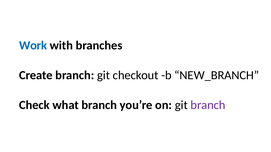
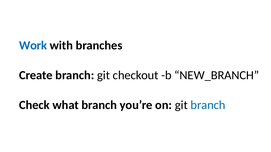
branch colour: purple -> blue (208, 105)
